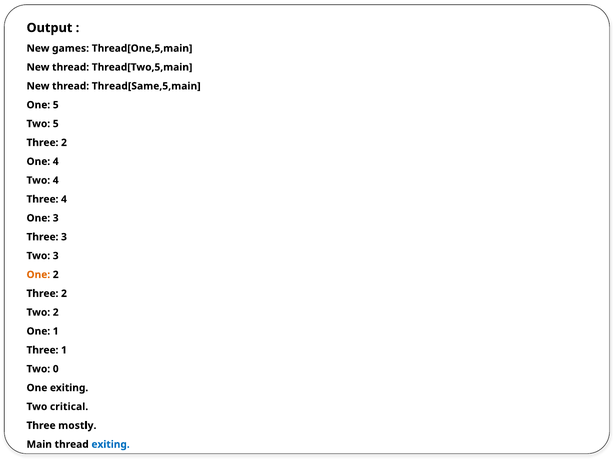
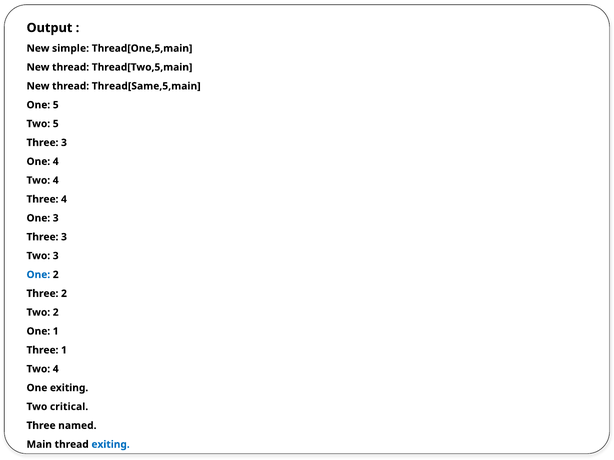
games: games -> simple (71, 48)
2: 2 -> 3 (64, 143)
One colour: orange -> blue (38, 275)
0: 0 -> 4 (56, 369)
mostly: mostly -> named (77, 426)
